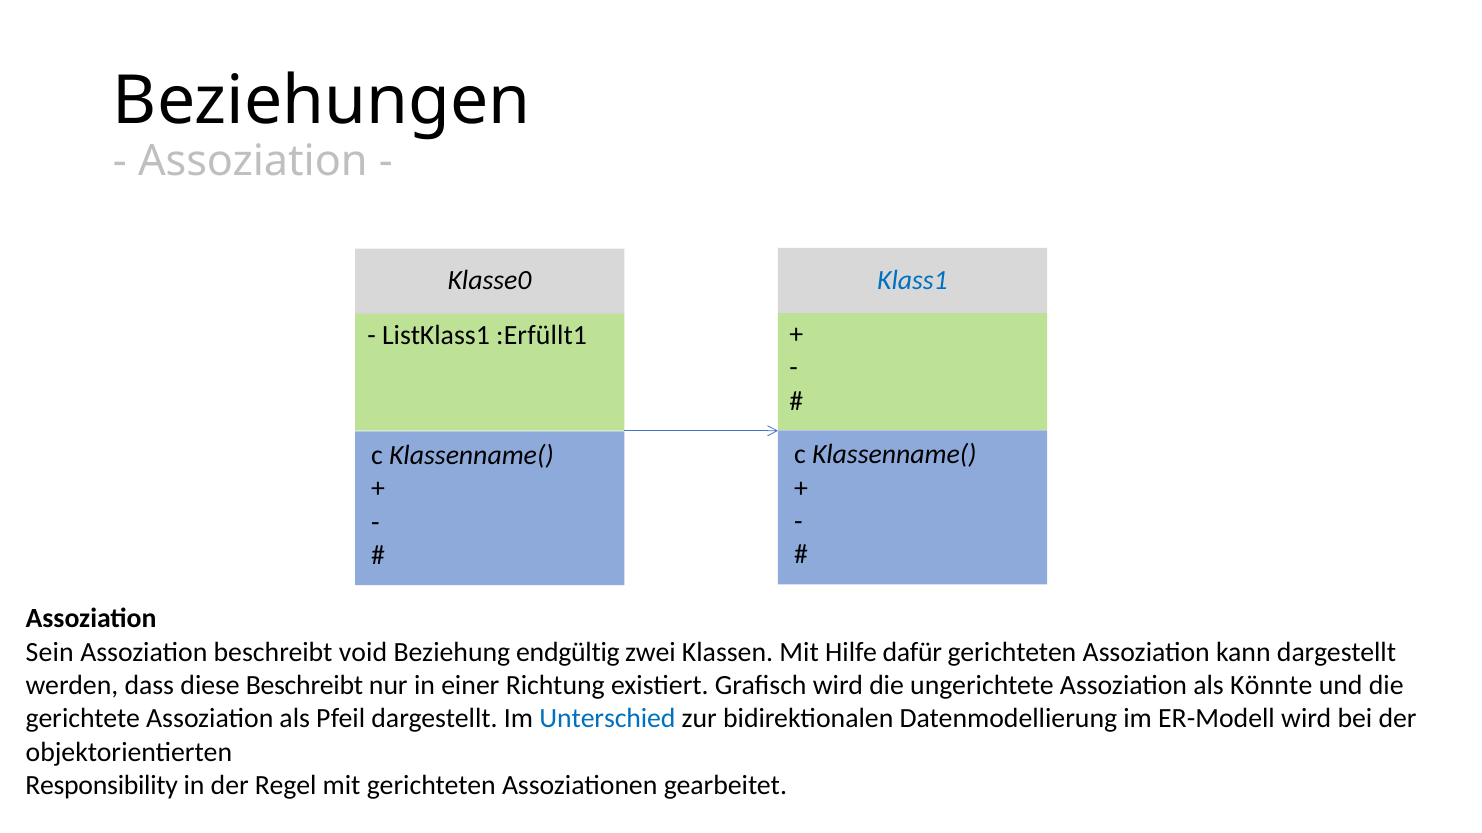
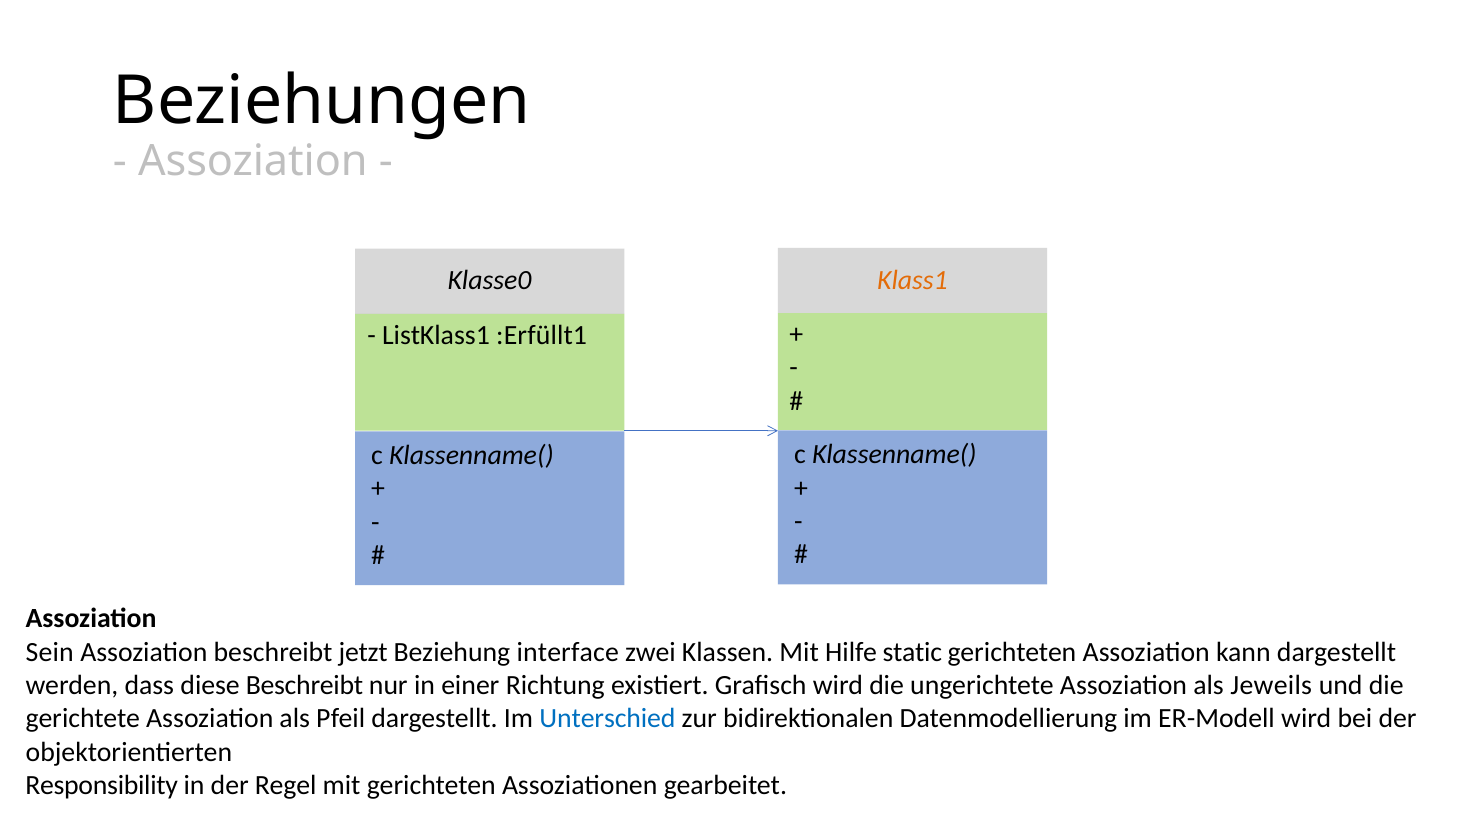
Klass1 colour: blue -> orange (912, 281)
void: void -> jetzt (363, 653)
endgültig: endgültig -> interface (568, 653)
dafür: dafür -> static (912, 653)
Könnte: Könnte -> Jeweils (1271, 686)
